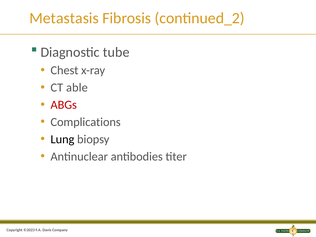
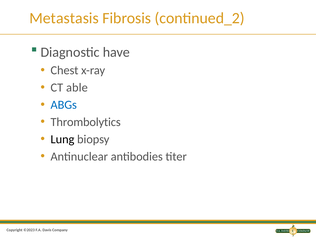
tube: tube -> have (116, 52)
ABGs colour: red -> blue (64, 105)
Complications: Complications -> Thrombolytics (86, 122)
